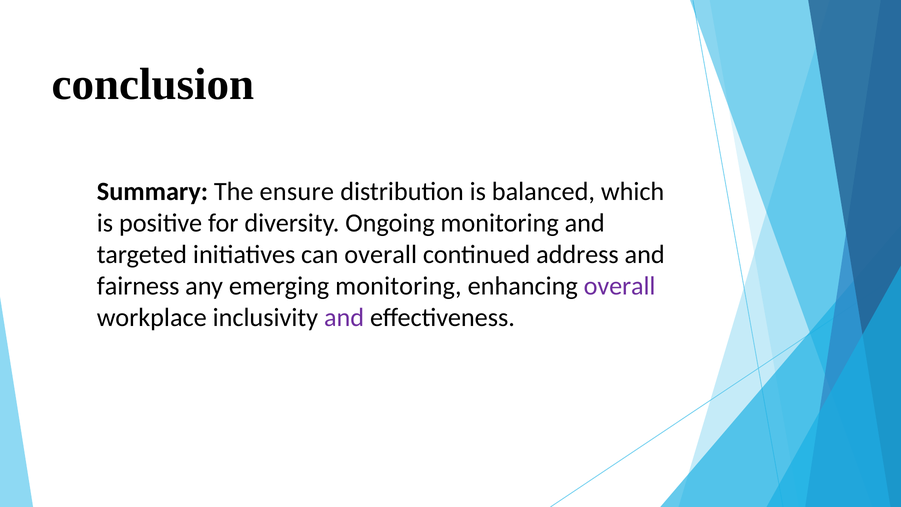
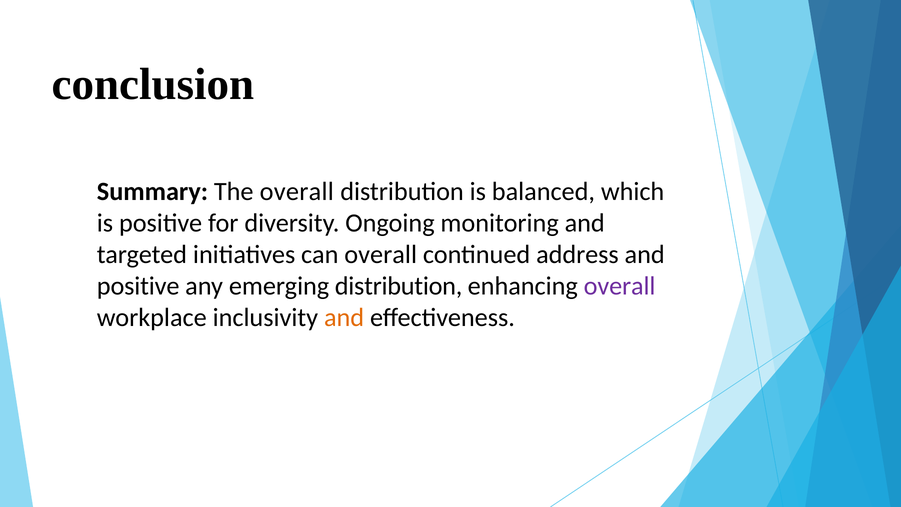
The ensure: ensure -> overall (297, 191)
fairness: fairness -> positive (138, 286)
emerging monitoring: monitoring -> distribution (399, 286)
and colour: purple -> orange (344, 318)
